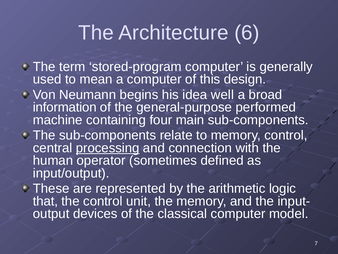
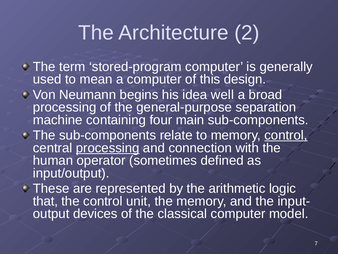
6: 6 -> 2 (247, 33)
information: information -> processing (65, 107)
performed: performed -> separation (266, 107)
control underline: none -> present (286, 135)
